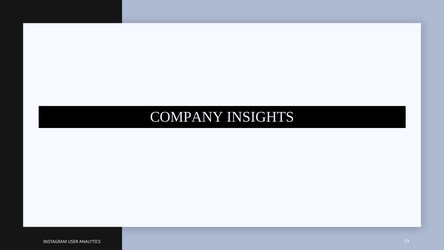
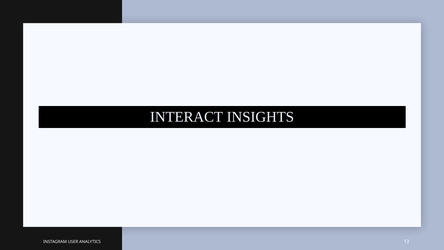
COMPANY: COMPANY -> INTERACT (187, 117)
